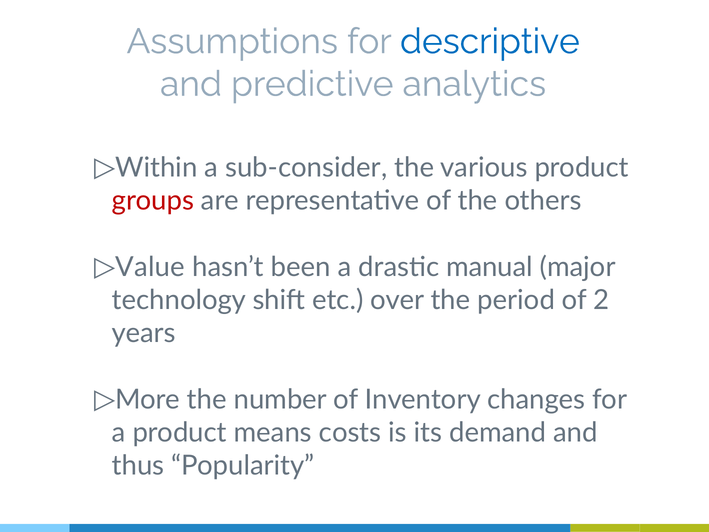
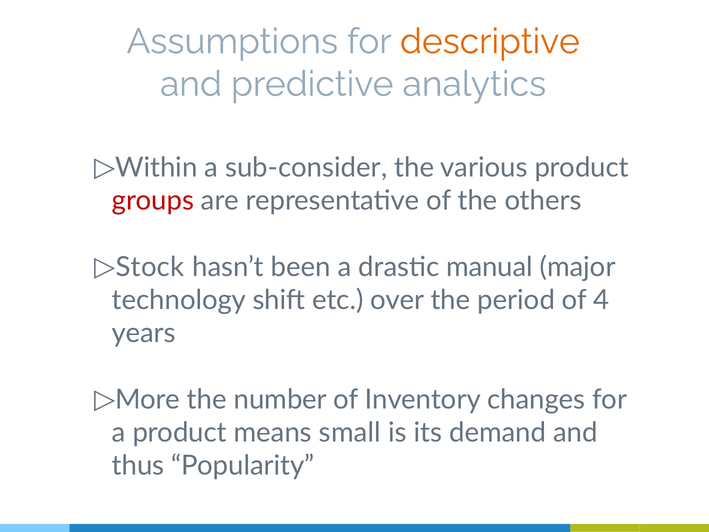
descriptive colour: blue -> orange (490, 41)
Value: Value -> Stock (150, 267)
2: 2 -> 4 (601, 300)
costs: costs -> small (350, 432)
